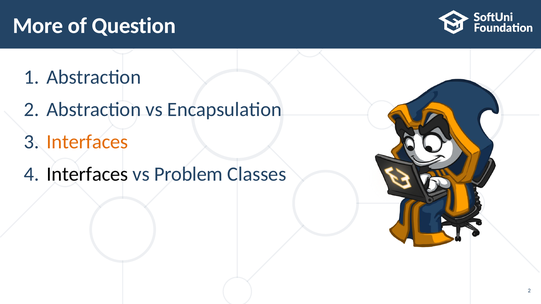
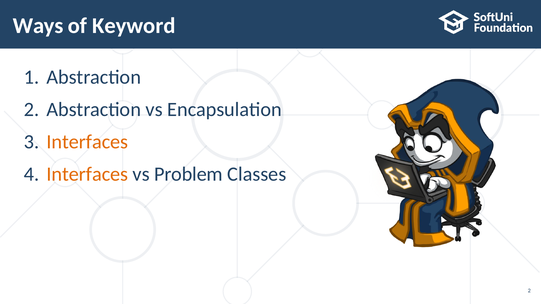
More: More -> Ways (38, 26)
Question: Question -> Keyword (134, 26)
Interfaces colour: black -> orange (87, 174)
